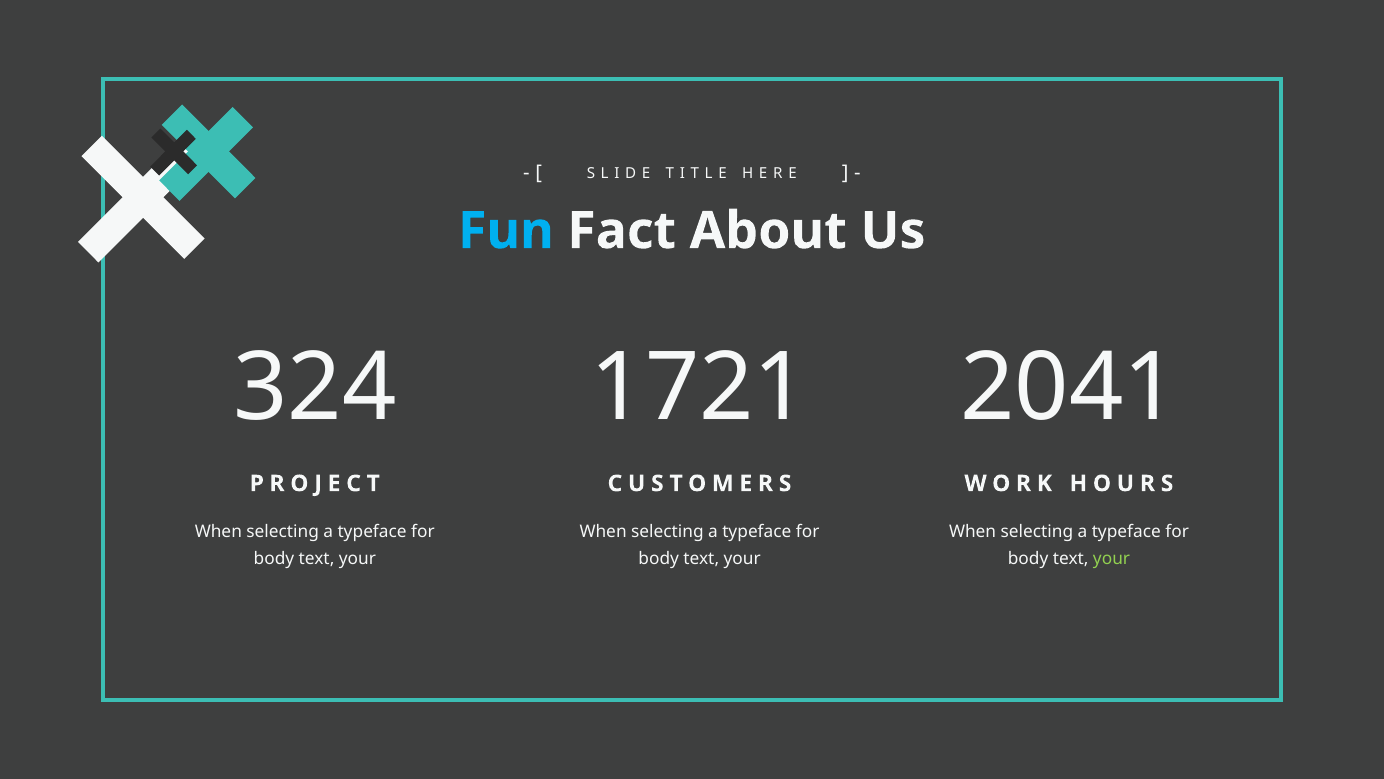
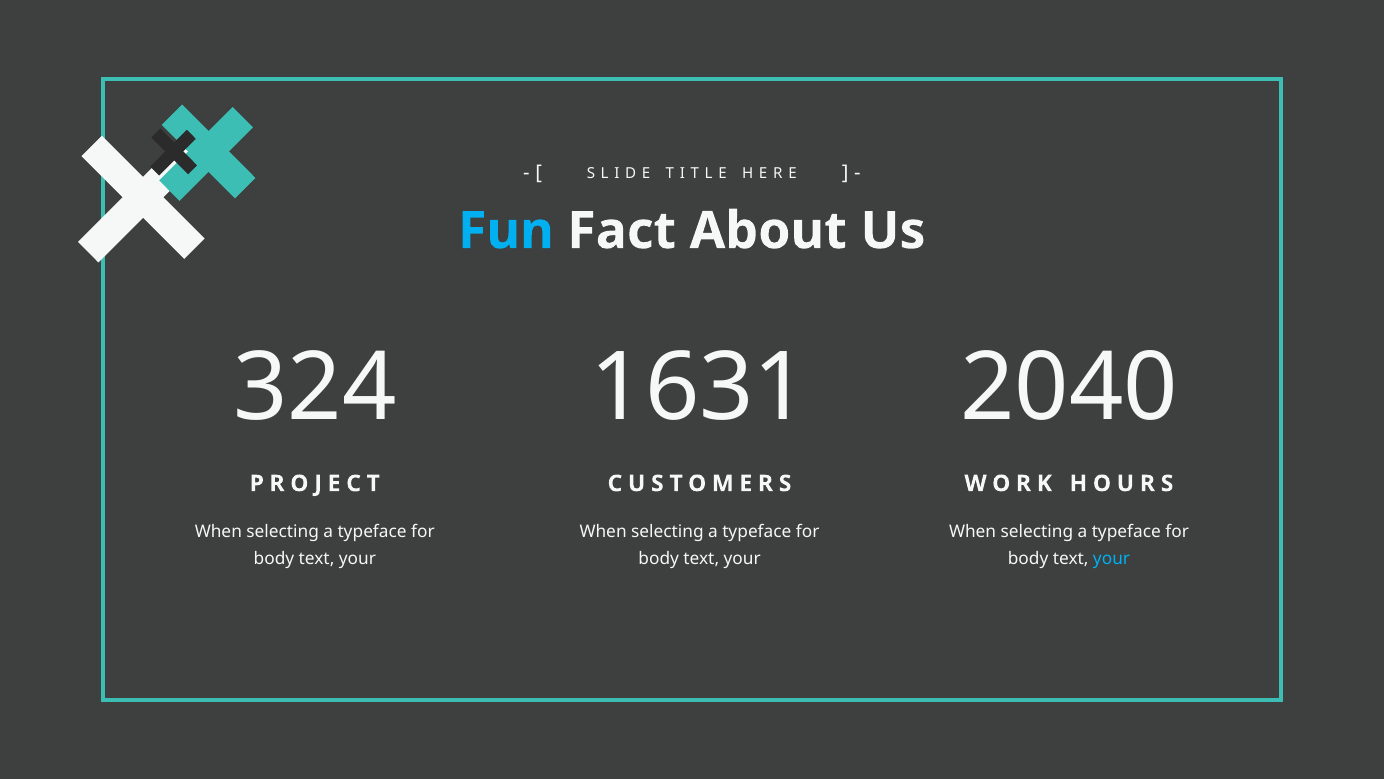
1721: 1721 -> 1631 (700, 388)
2041: 2041 -> 2040 (1069, 388)
your colour: light green -> light blue (1112, 558)
